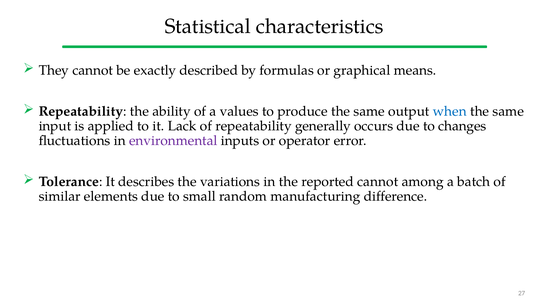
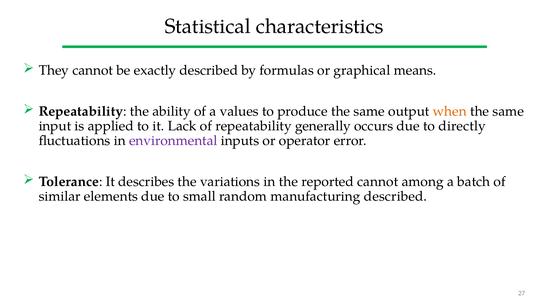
when colour: blue -> orange (450, 112)
changes: changes -> directly (462, 126)
manufacturing difference: difference -> described (395, 197)
